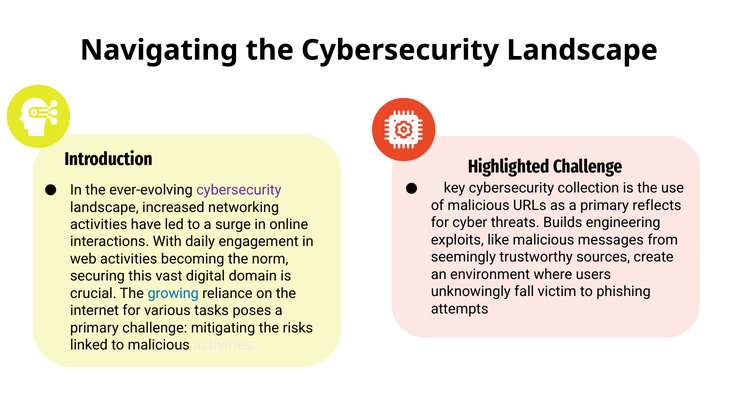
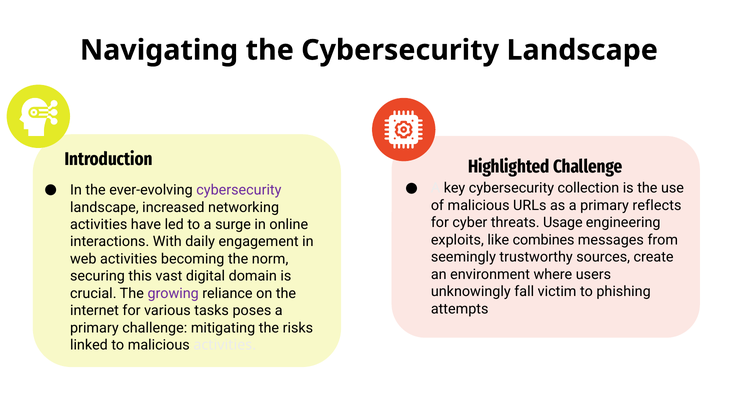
Builds: Builds -> Usage (563, 223)
like malicious: malicious -> combines (544, 240)
growing colour: blue -> purple (173, 294)
